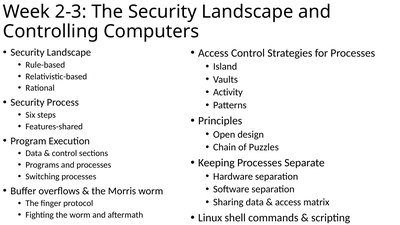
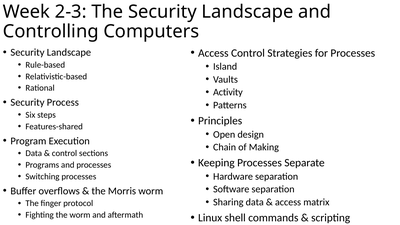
Puzzles: Puzzles -> Making (264, 147)
